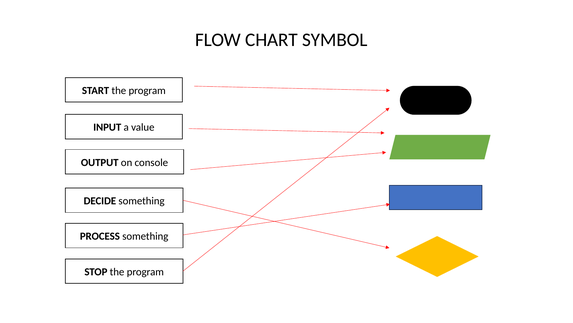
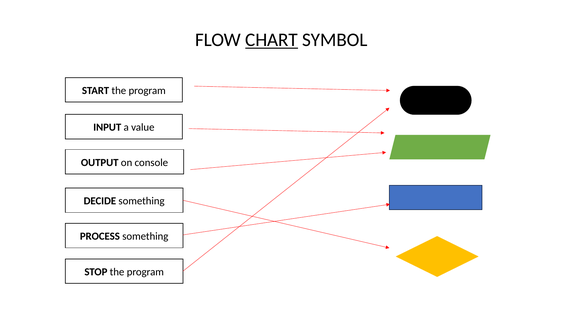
CHART underline: none -> present (272, 40)
